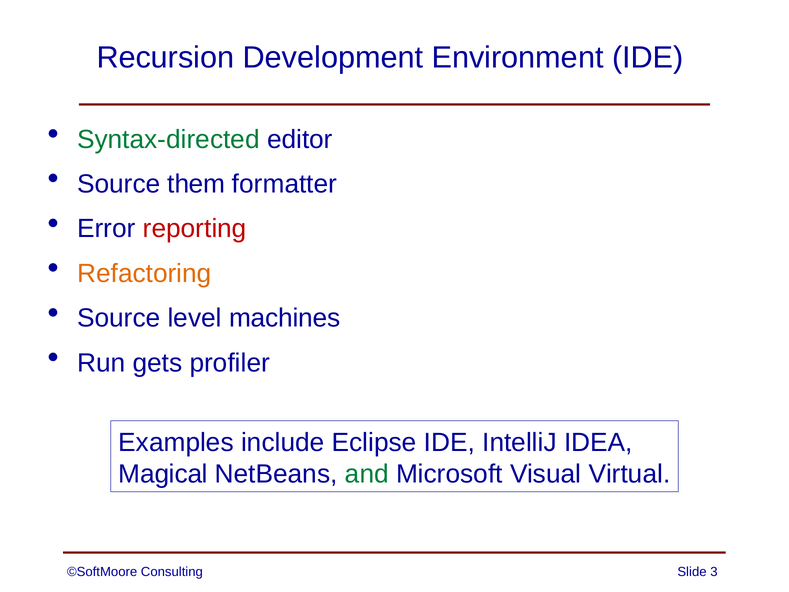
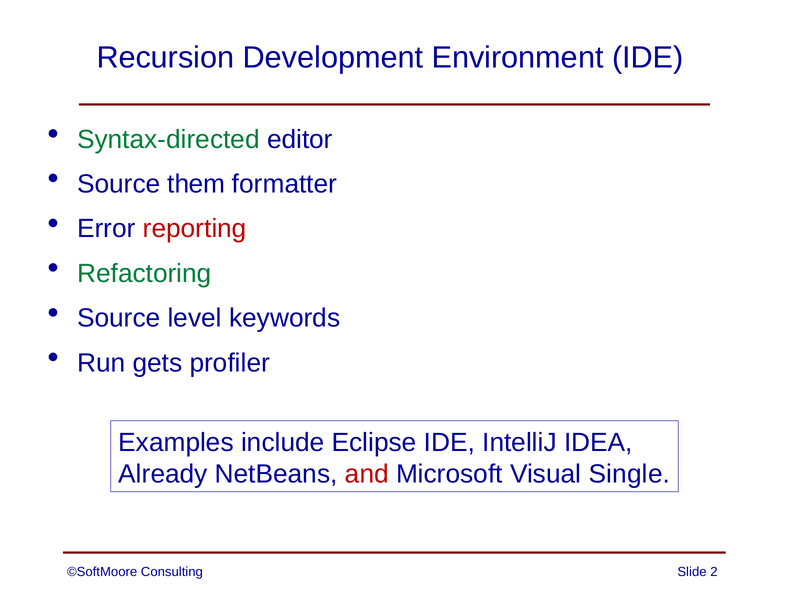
Refactoring colour: orange -> green (144, 273)
machines: machines -> keywords (285, 318)
Magical: Magical -> Already (163, 474)
and colour: green -> red (367, 474)
Virtual: Virtual -> Single (629, 474)
3: 3 -> 2 (714, 572)
